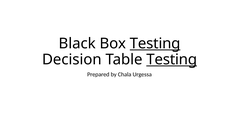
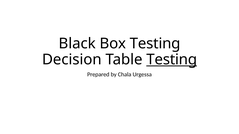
Testing underline: present -> none (155, 44)
